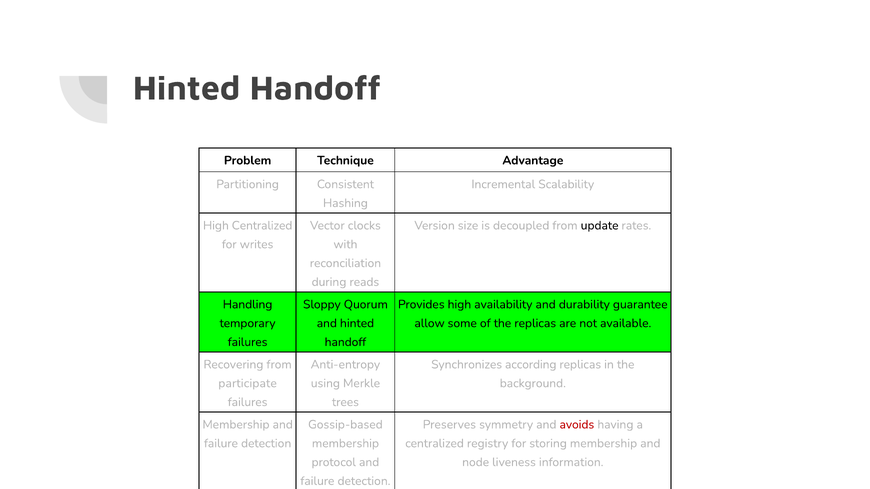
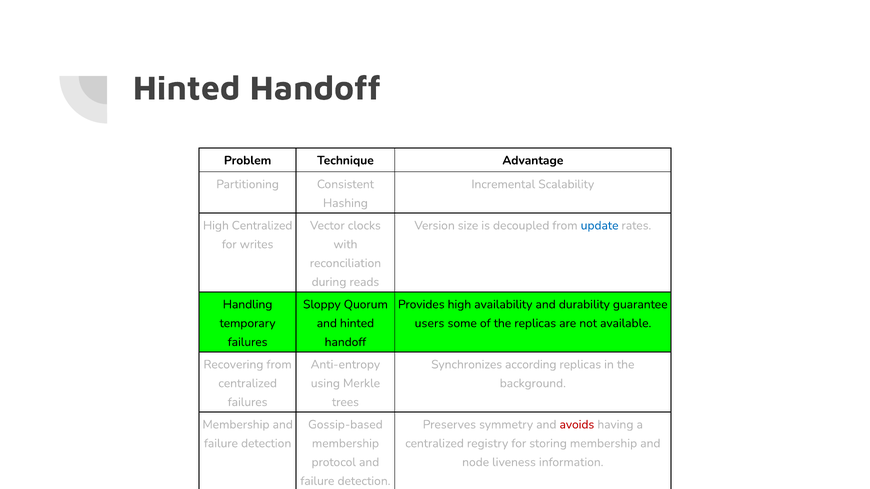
update colour: black -> blue (600, 226)
allow: allow -> users (429, 323)
participate: participate -> centralized (248, 384)
